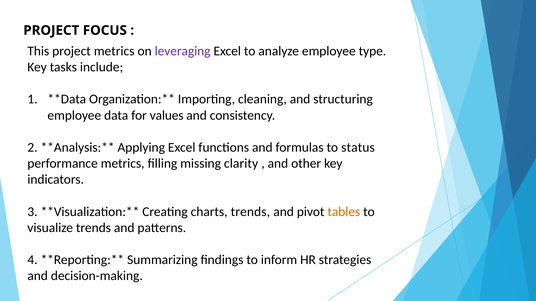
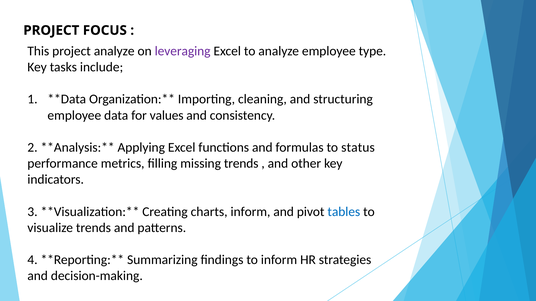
project metrics: metrics -> analyze (114, 51)
missing clarity: clarity -> trends (241, 164)
charts trends: trends -> inform (250, 212)
tables colour: orange -> blue (344, 212)
